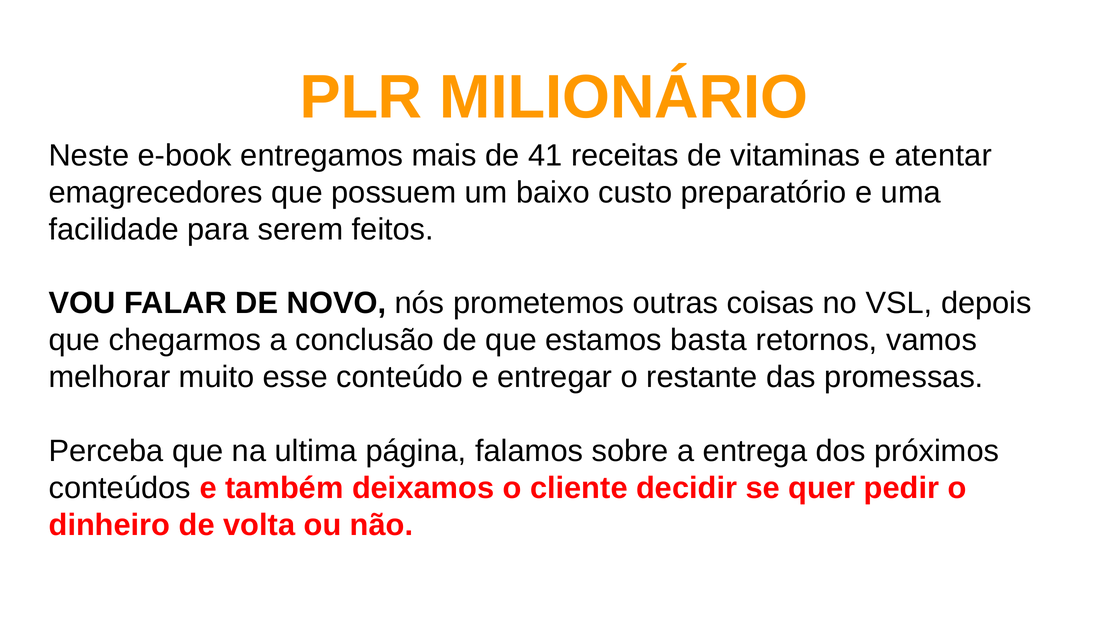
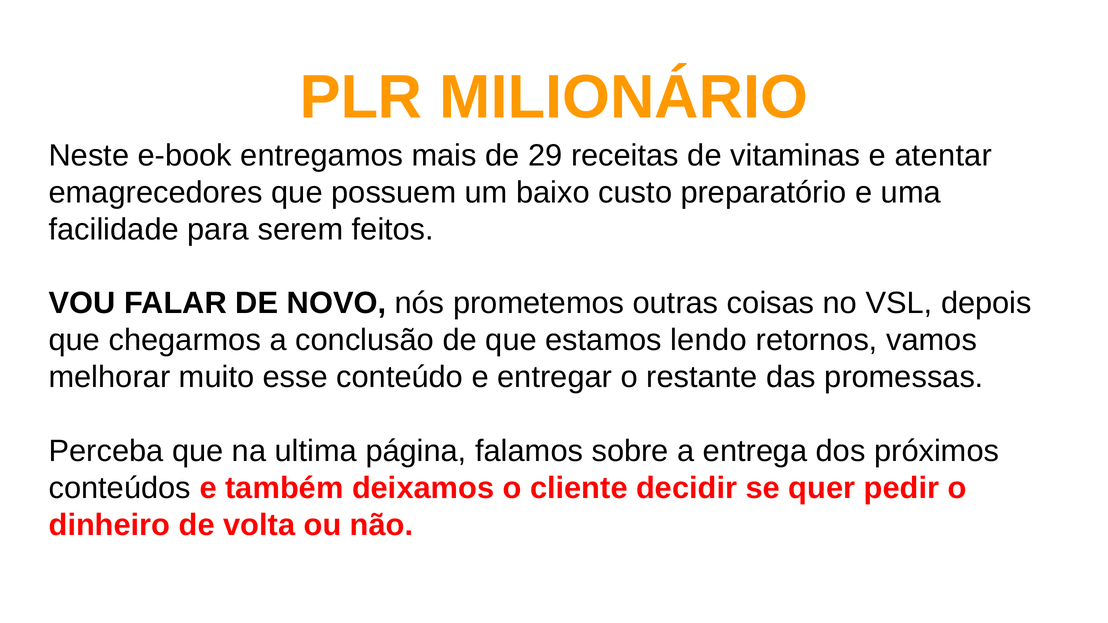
41: 41 -> 29 (545, 156)
basta: basta -> lendo (709, 340)
